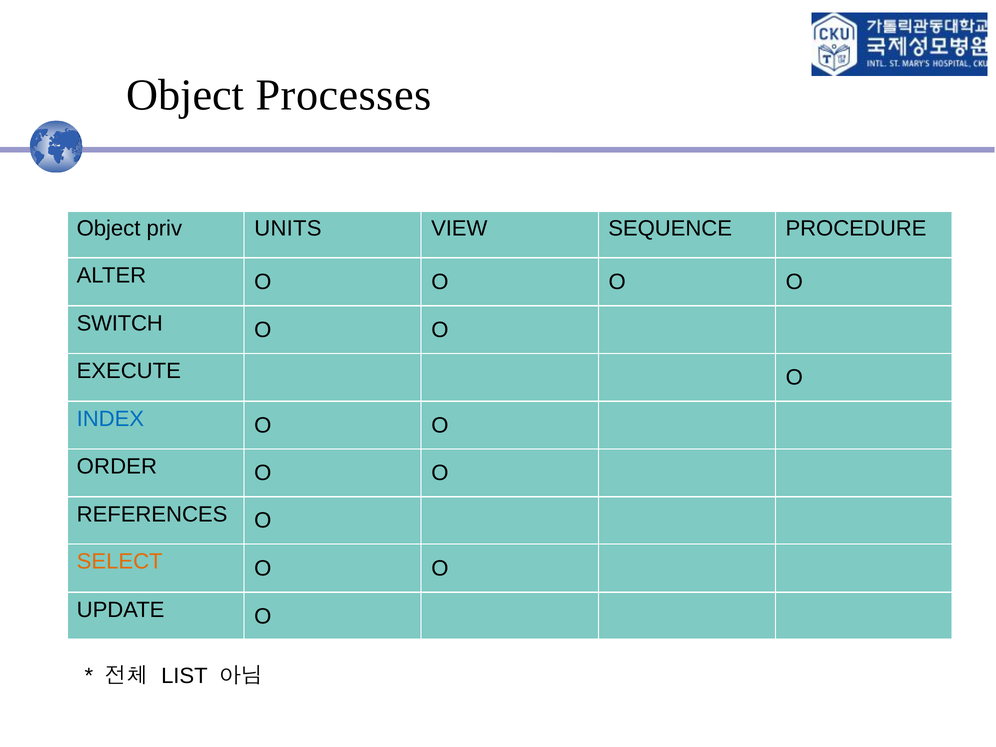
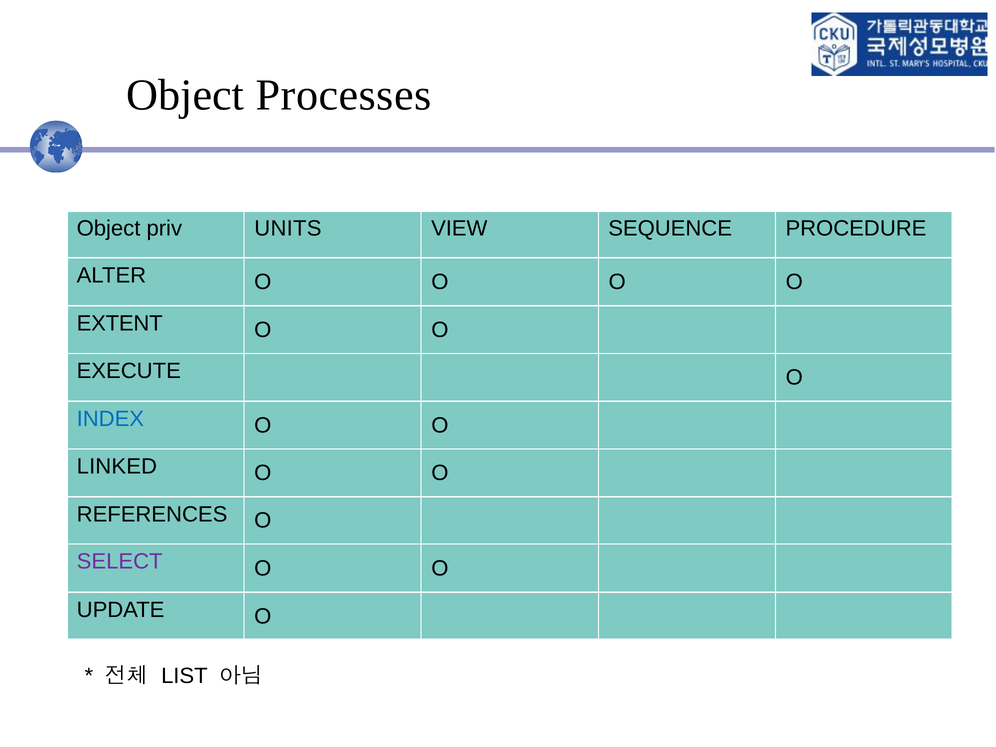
SWITCH: SWITCH -> EXTENT (120, 323)
ORDER: ORDER -> LINKED (117, 467)
SELECT colour: orange -> purple (120, 562)
